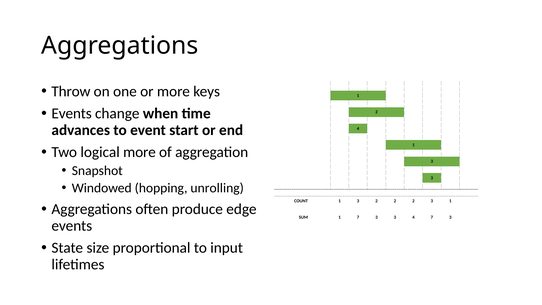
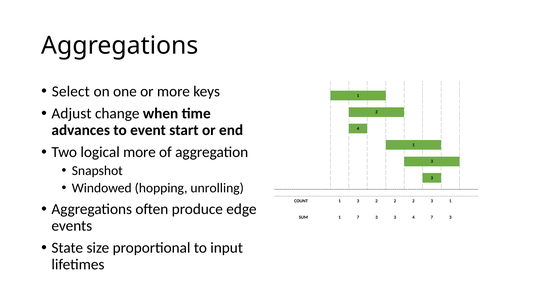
Throw: Throw -> Select (71, 91)
Events: Events -> Adjust (71, 113)
